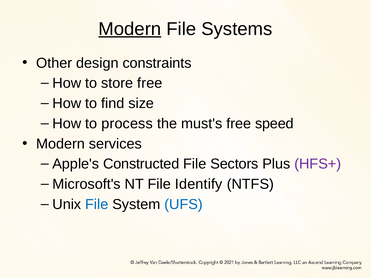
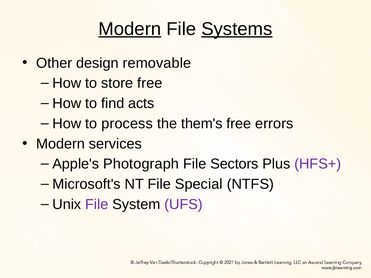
Systems underline: none -> present (237, 29)
constraints: constraints -> removable (157, 63)
size: size -> acts (141, 103)
must's: must's -> them's (202, 124)
speed: speed -> errors (274, 124)
Constructed: Constructed -> Photograph (141, 164)
Identify: Identify -> Special (199, 184)
File colour: blue -> purple (97, 205)
UFS colour: blue -> purple (184, 205)
